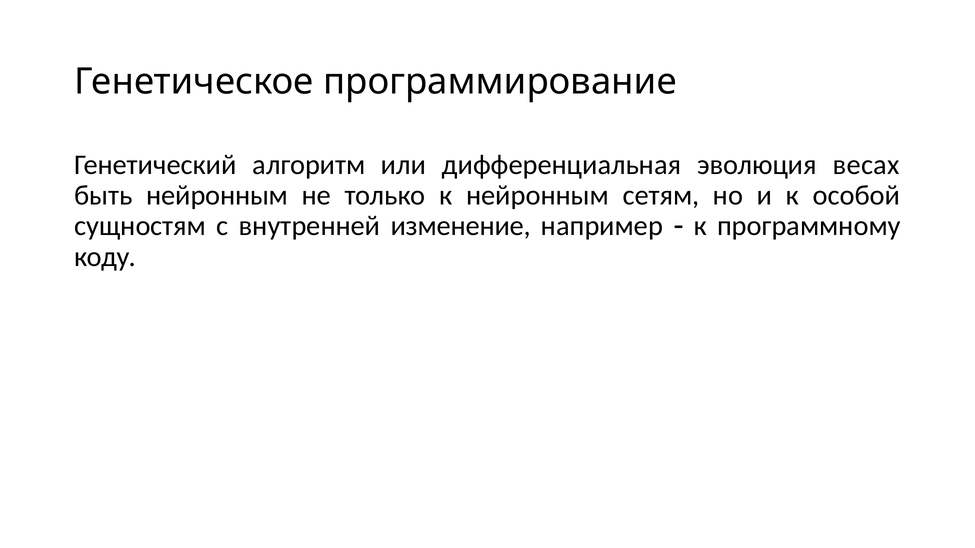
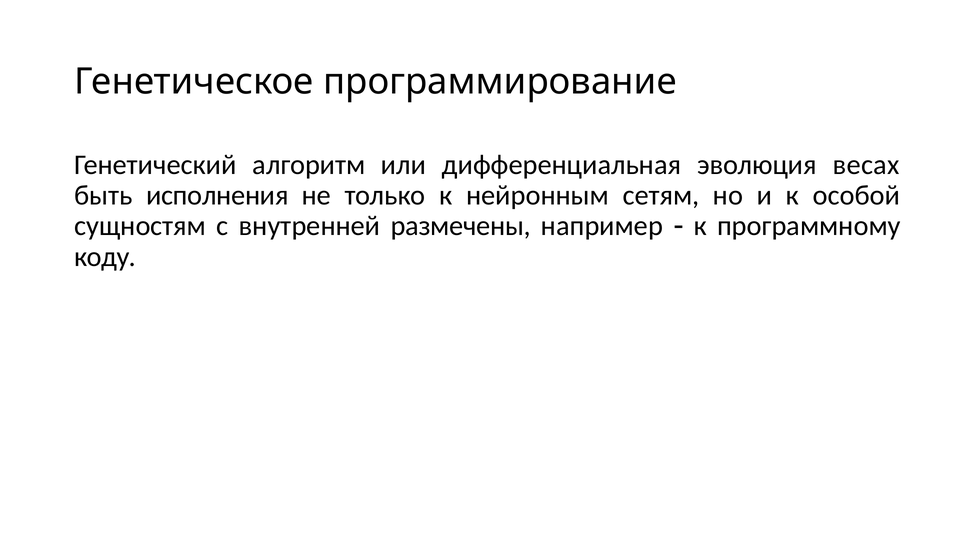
быть нейронным: нейронным -> исполнения (217, 196)
изменение: изменение -> размечены (461, 226)
